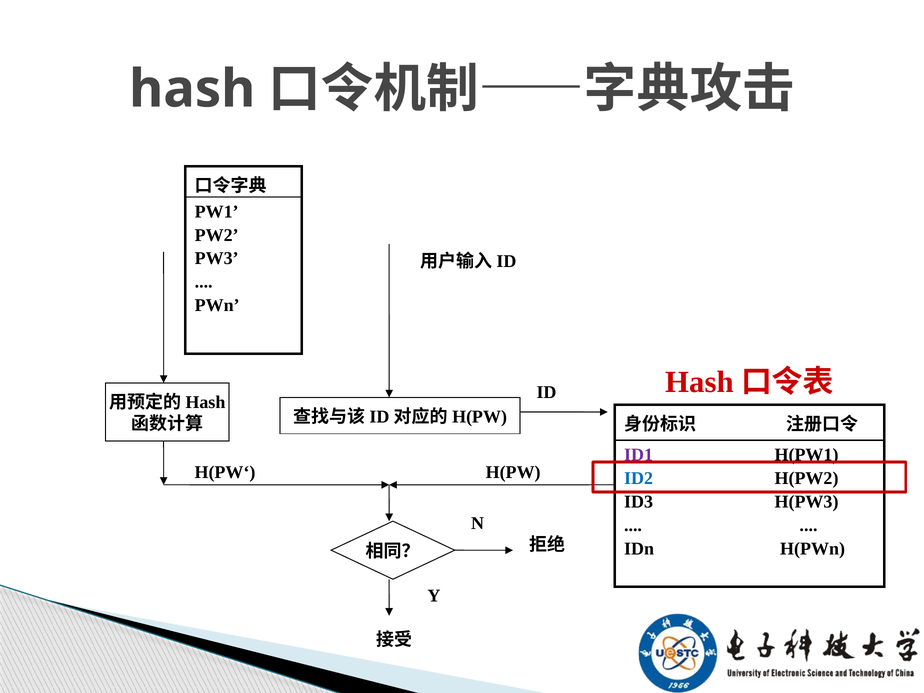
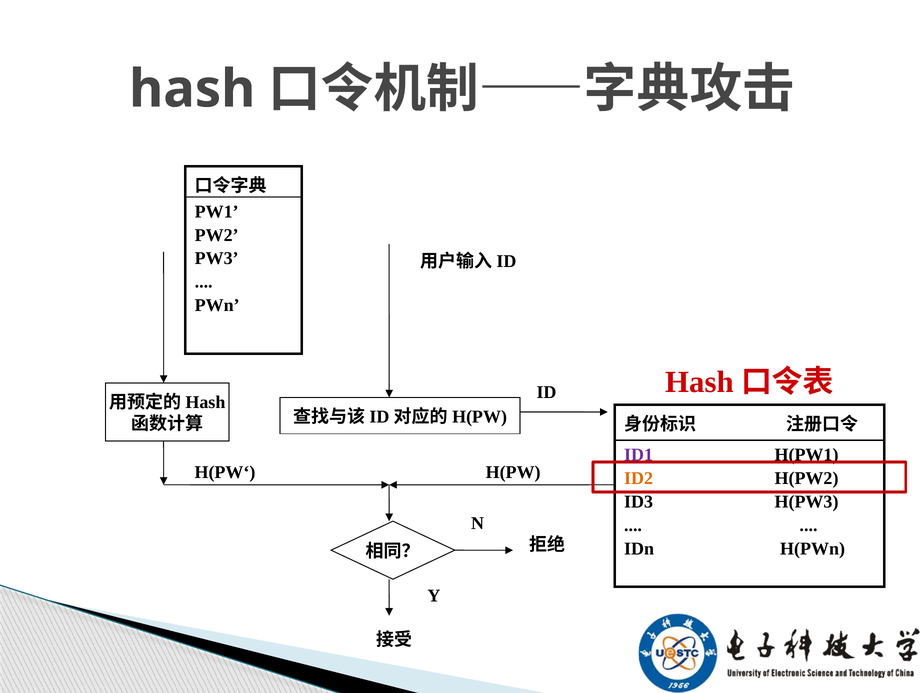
ID2 colour: blue -> orange (639, 478)
